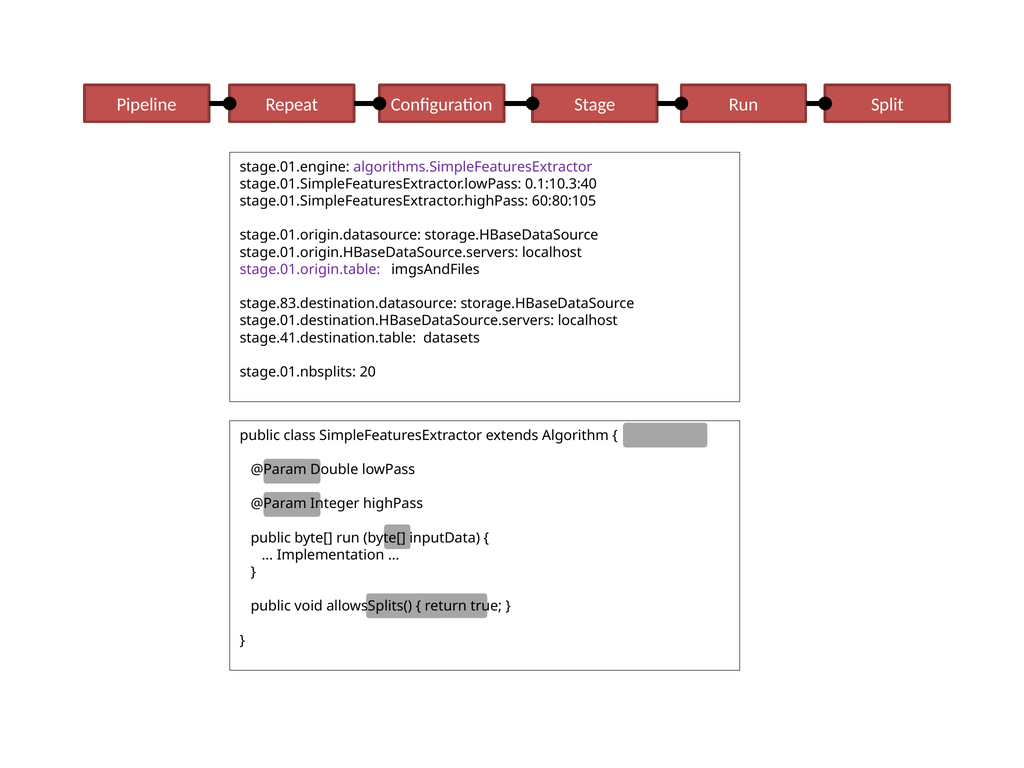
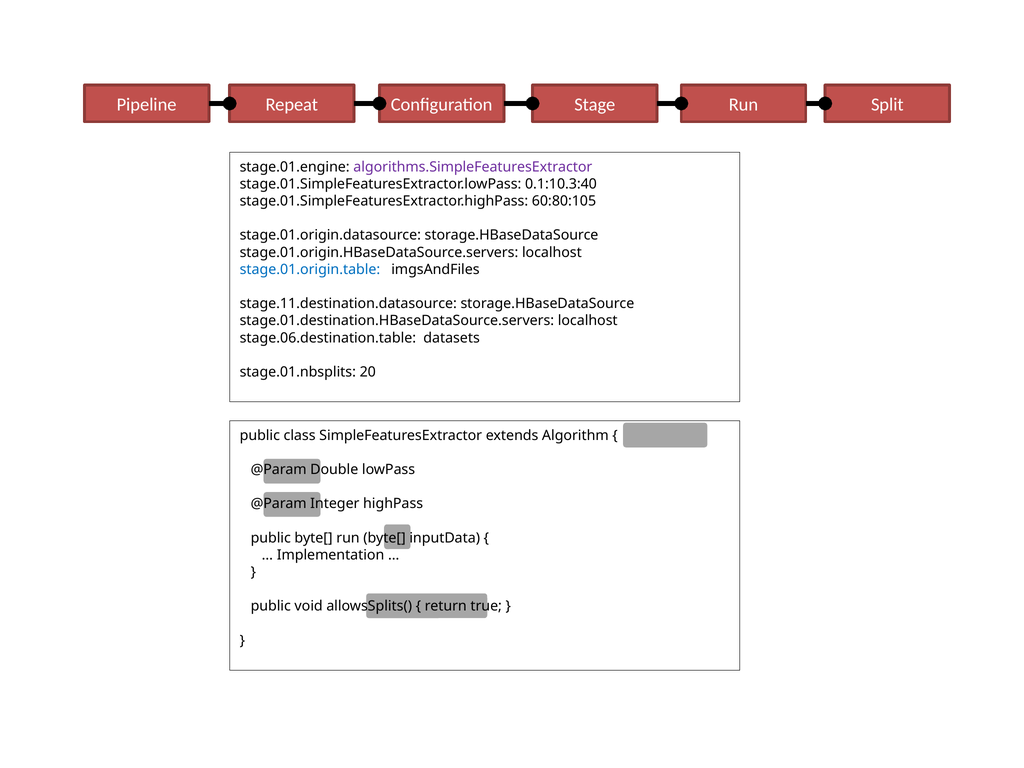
stage.01.origin.table colour: purple -> blue (310, 269)
stage.83.destination.datasource: stage.83.destination.datasource -> stage.11.destination.datasource (348, 304)
stage.41.destination.table: stage.41.destination.table -> stage.06.destination.table (328, 338)
